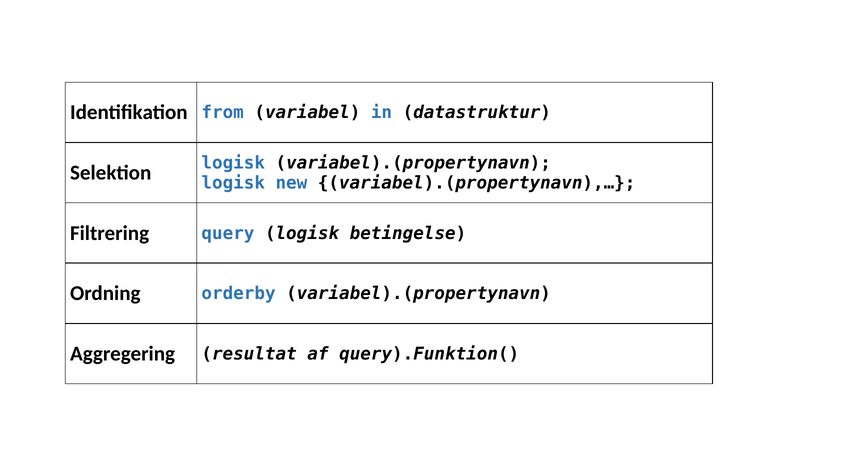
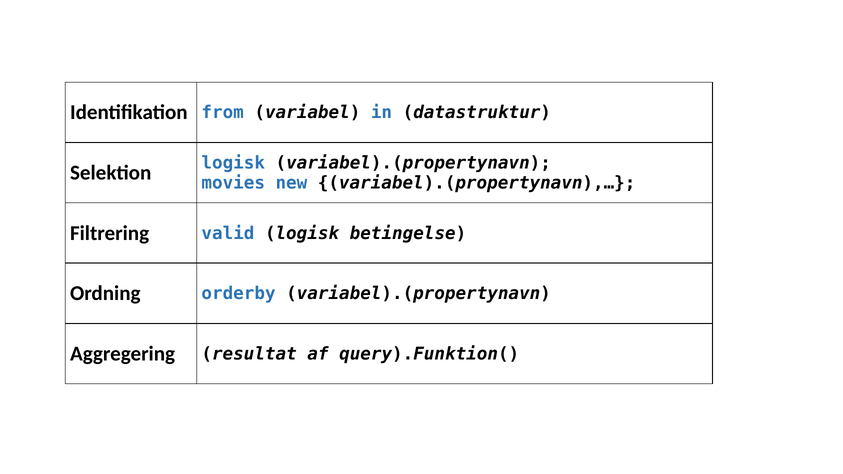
logisk: logisk -> movies (233, 183)
query: query -> valid (228, 233)
